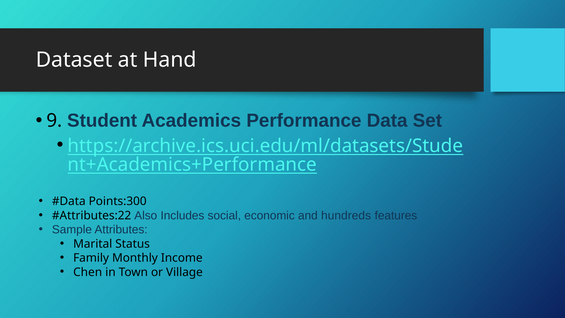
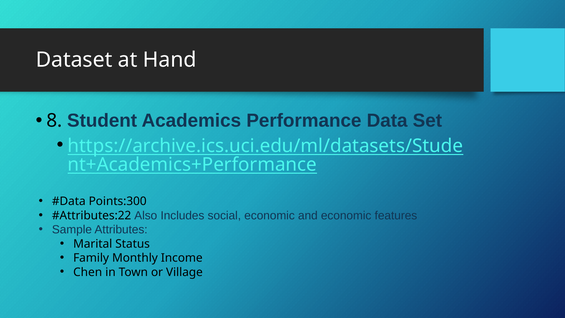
9: 9 -> 8 (54, 120)
and hundreds: hundreds -> economic (346, 215)
